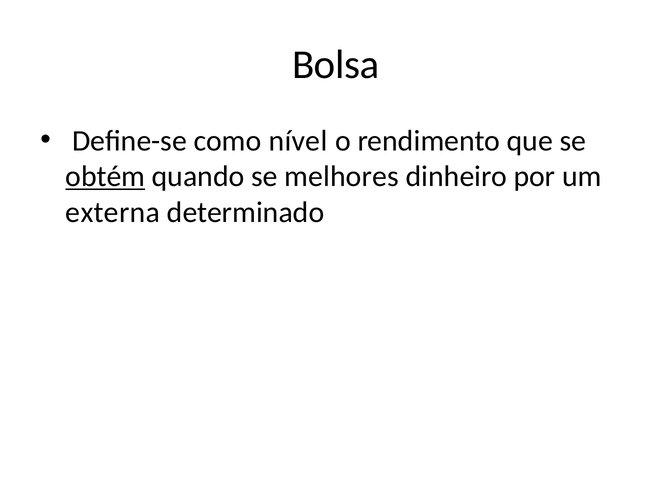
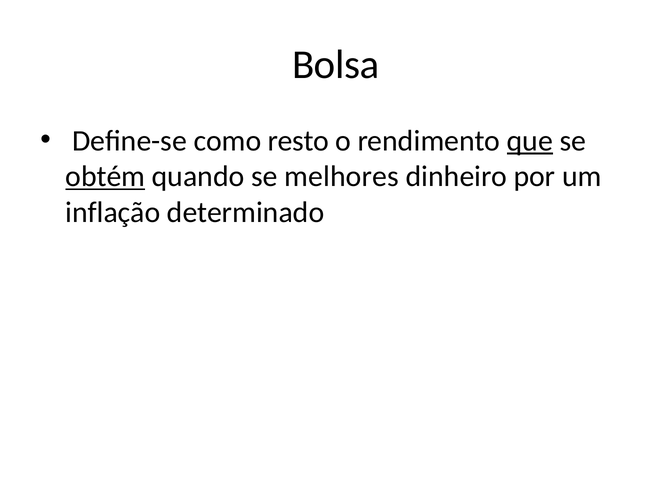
nível: nível -> resto (298, 141)
que underline: none -> present (530, 141)
externa: externa -> inflação (113, 212)
